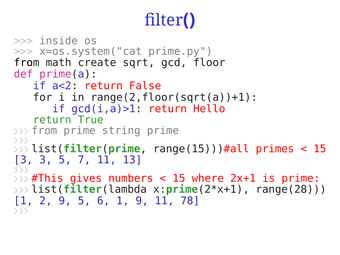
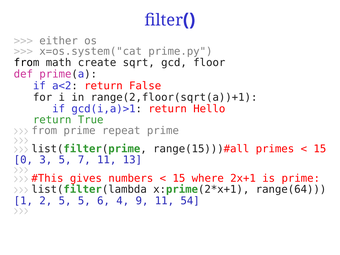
inside: inside -> either (59, 41)
string: string -> repeat (121, 131)
3: 3 -> 0 (23, 160)
range(28: range(28 -> range(64 (291, 189)
2 9: 9 -> 5 (65, 201)
6 1: 1 -> 4 (123, 201)
78: 78 -> 54 (190, 201)
